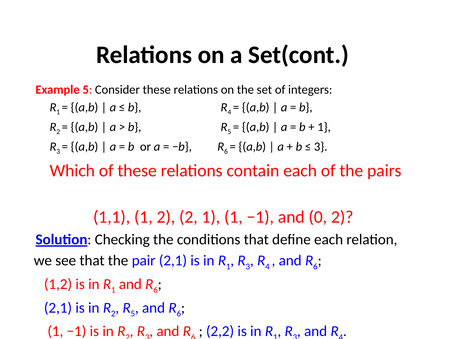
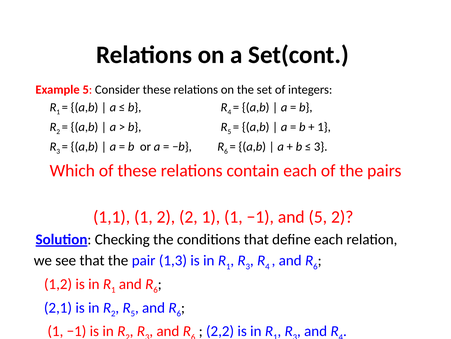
and 0: 0 -> 5 (318, 217)
pair 2,1: 2,1 -> 1,3 (173, 260)
